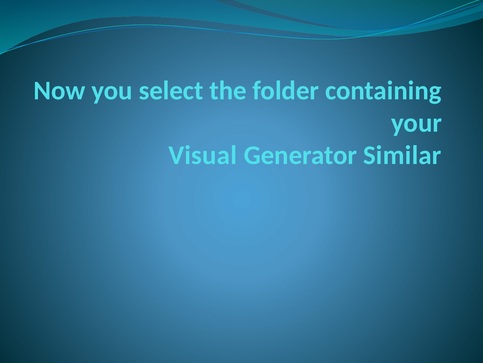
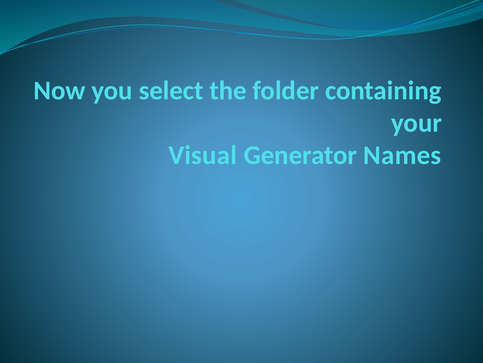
Similar: Similar -> Names (402, 155)
